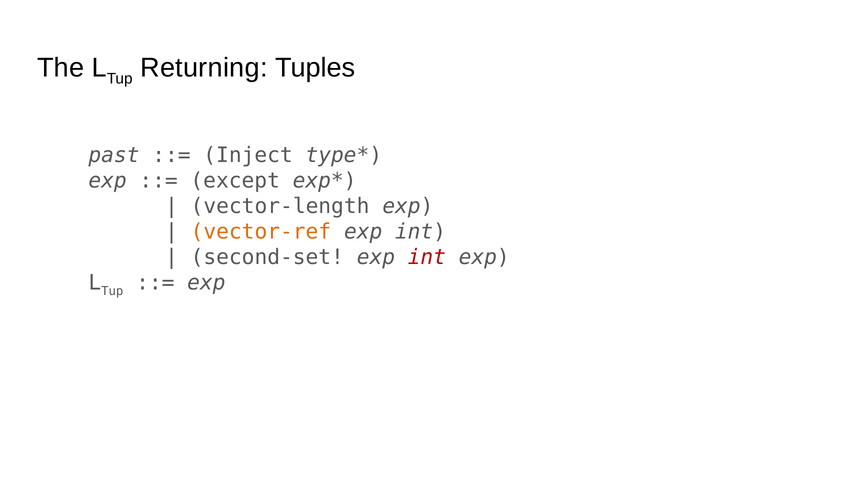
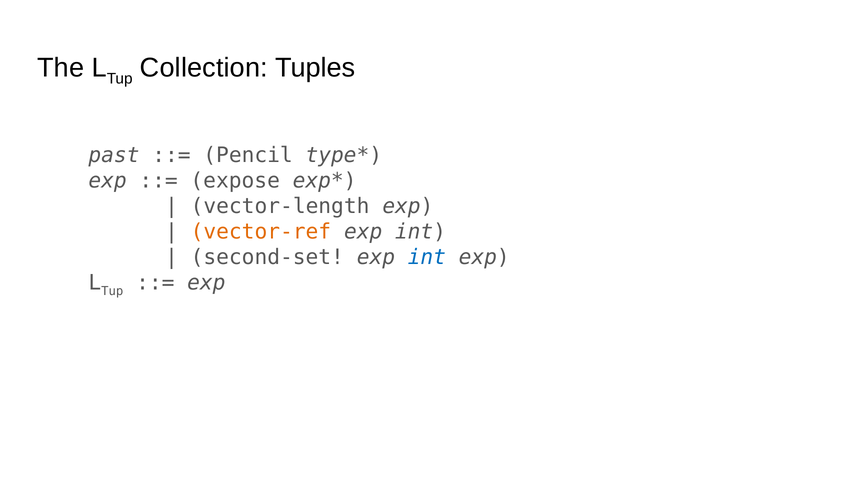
Returning: Returning -> Collection (204, 68)
Inject: Inject -> Pencil (248, 155)
except: except -> expose (235, 181)
int colour: red -> blue (427, 257)
